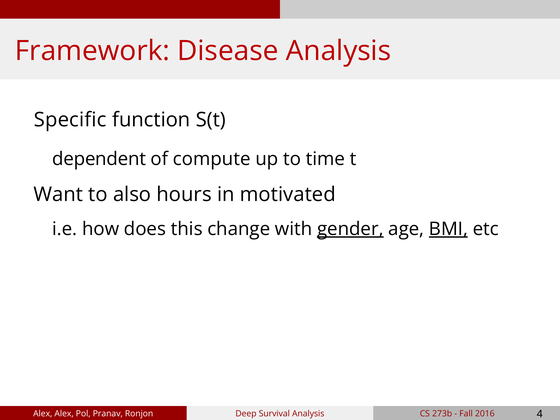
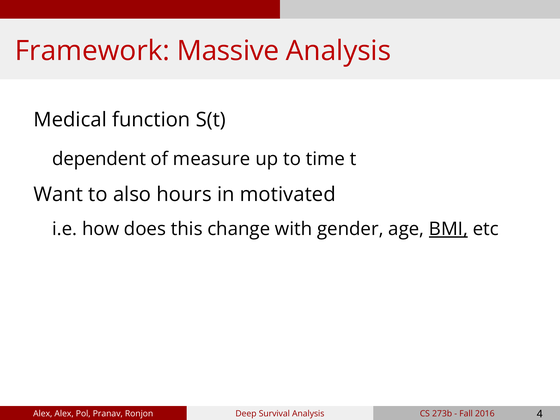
Disease: Disease -> Massive (228, 51)
Specific: Specific -> Medical (70, 120)
compute: compute -> measure (212, 159)
gender underline: present -> none (350, 229)
